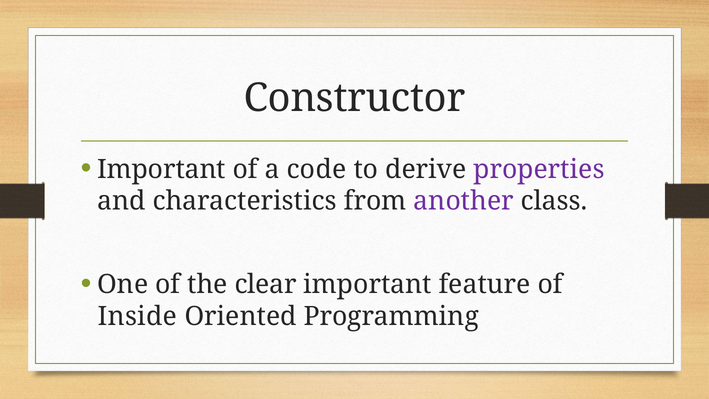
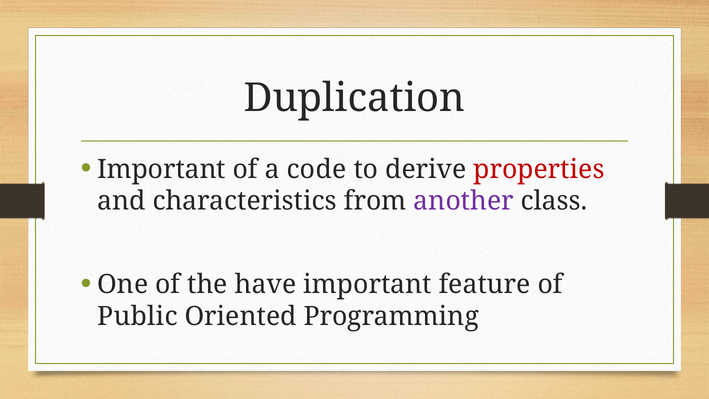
Constructor: Constructor -> Duplication (354, 98)
properties colour: purple -> red (539, 169)
clear: clear -> have (265, 284)
Inside: Inside -> Public (137, 316)
